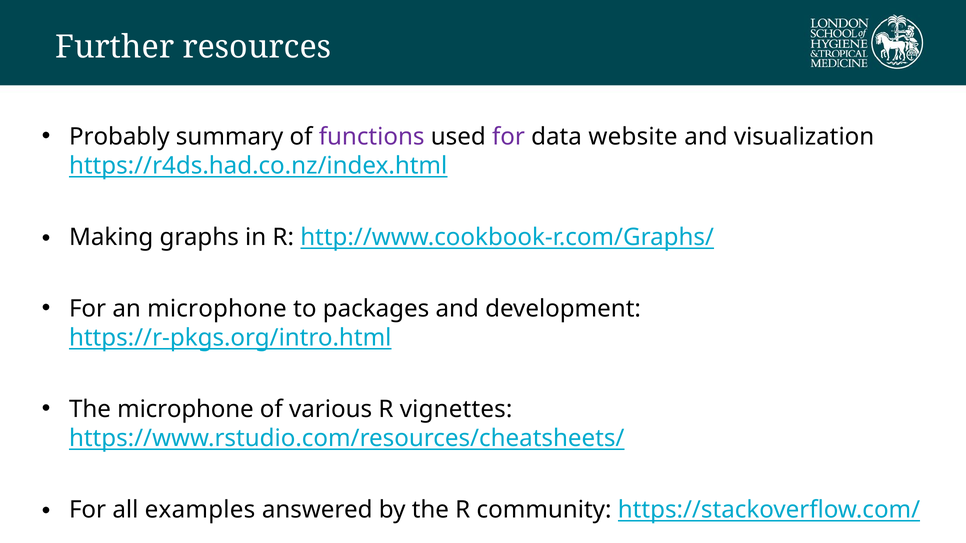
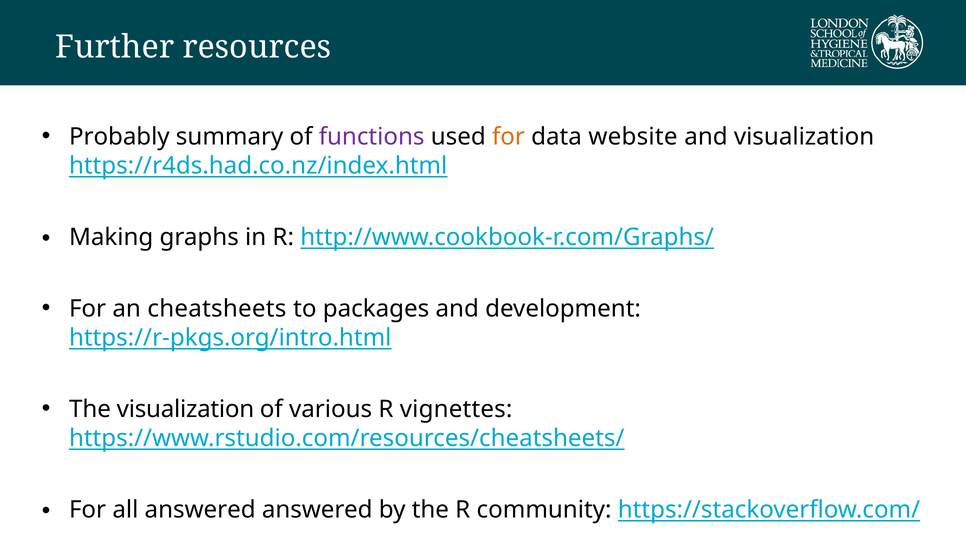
for colour: purple -> orange (509, 137)
an microphone: microphone -> cheatsheets (217, 309)
The microphone: microphone -> visualization (185, 410)
all examples: examples -> answered (200, 510)
